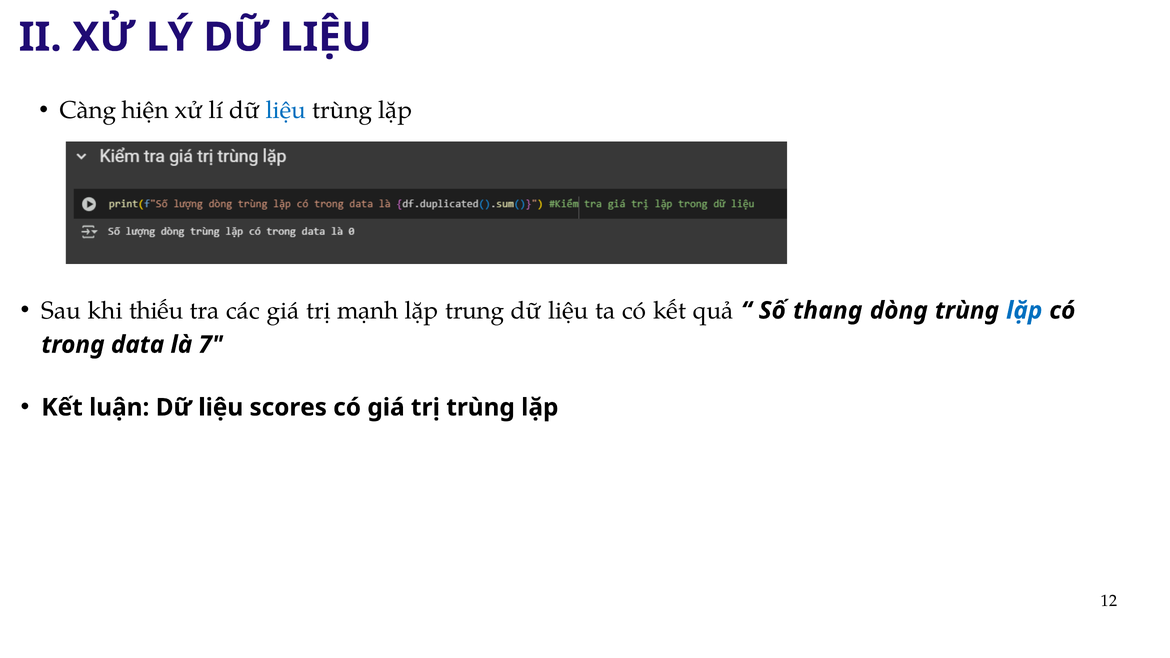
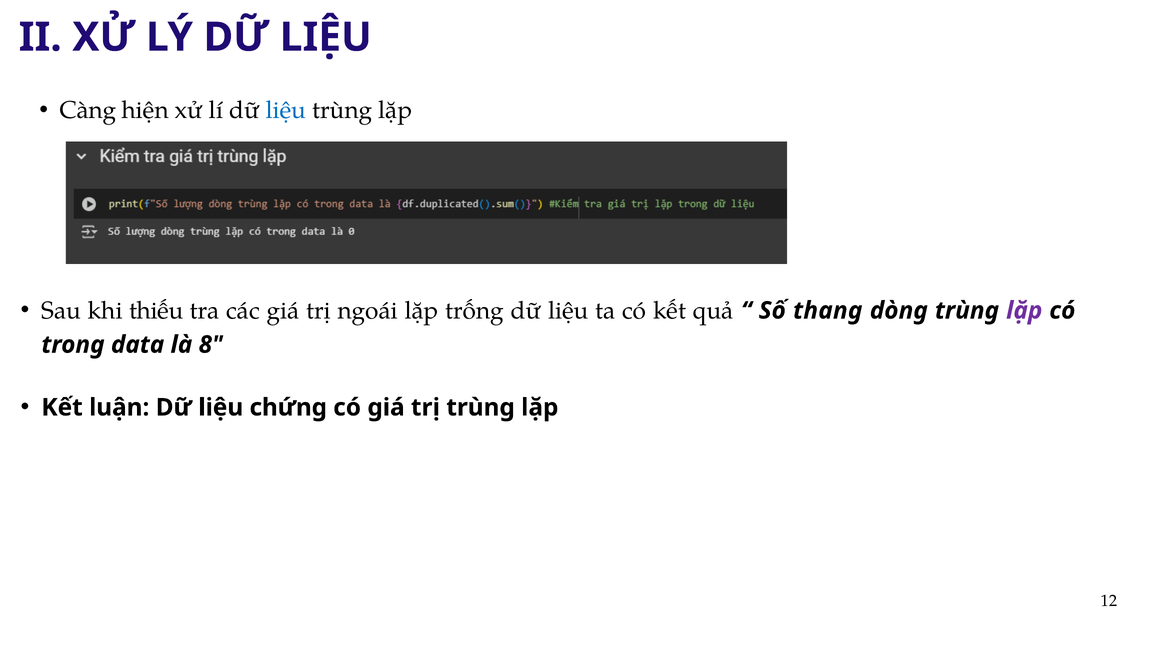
mạnh: mạnh -> ngoái (368, 311)
trung: trung -> trống (475, 311)
lặp colour: blue -> purple (1024, 311)
7: 7 -> 8 (211, 345)
scores: scores -> chứng (288, 408)
